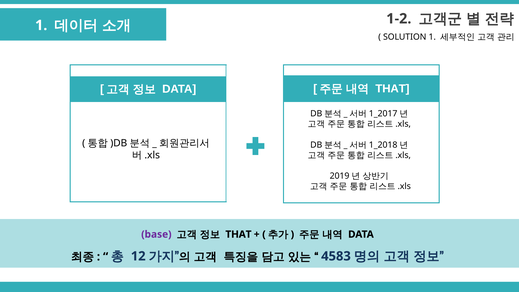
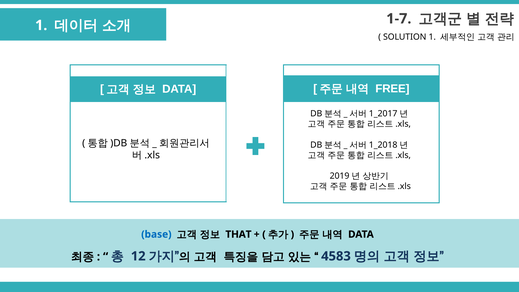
1-2: 1-2 -> 1-7 (399, 19)
THAT: THAT -> FREE (392, 89)
base colour: purple -> blue (156, 234)
